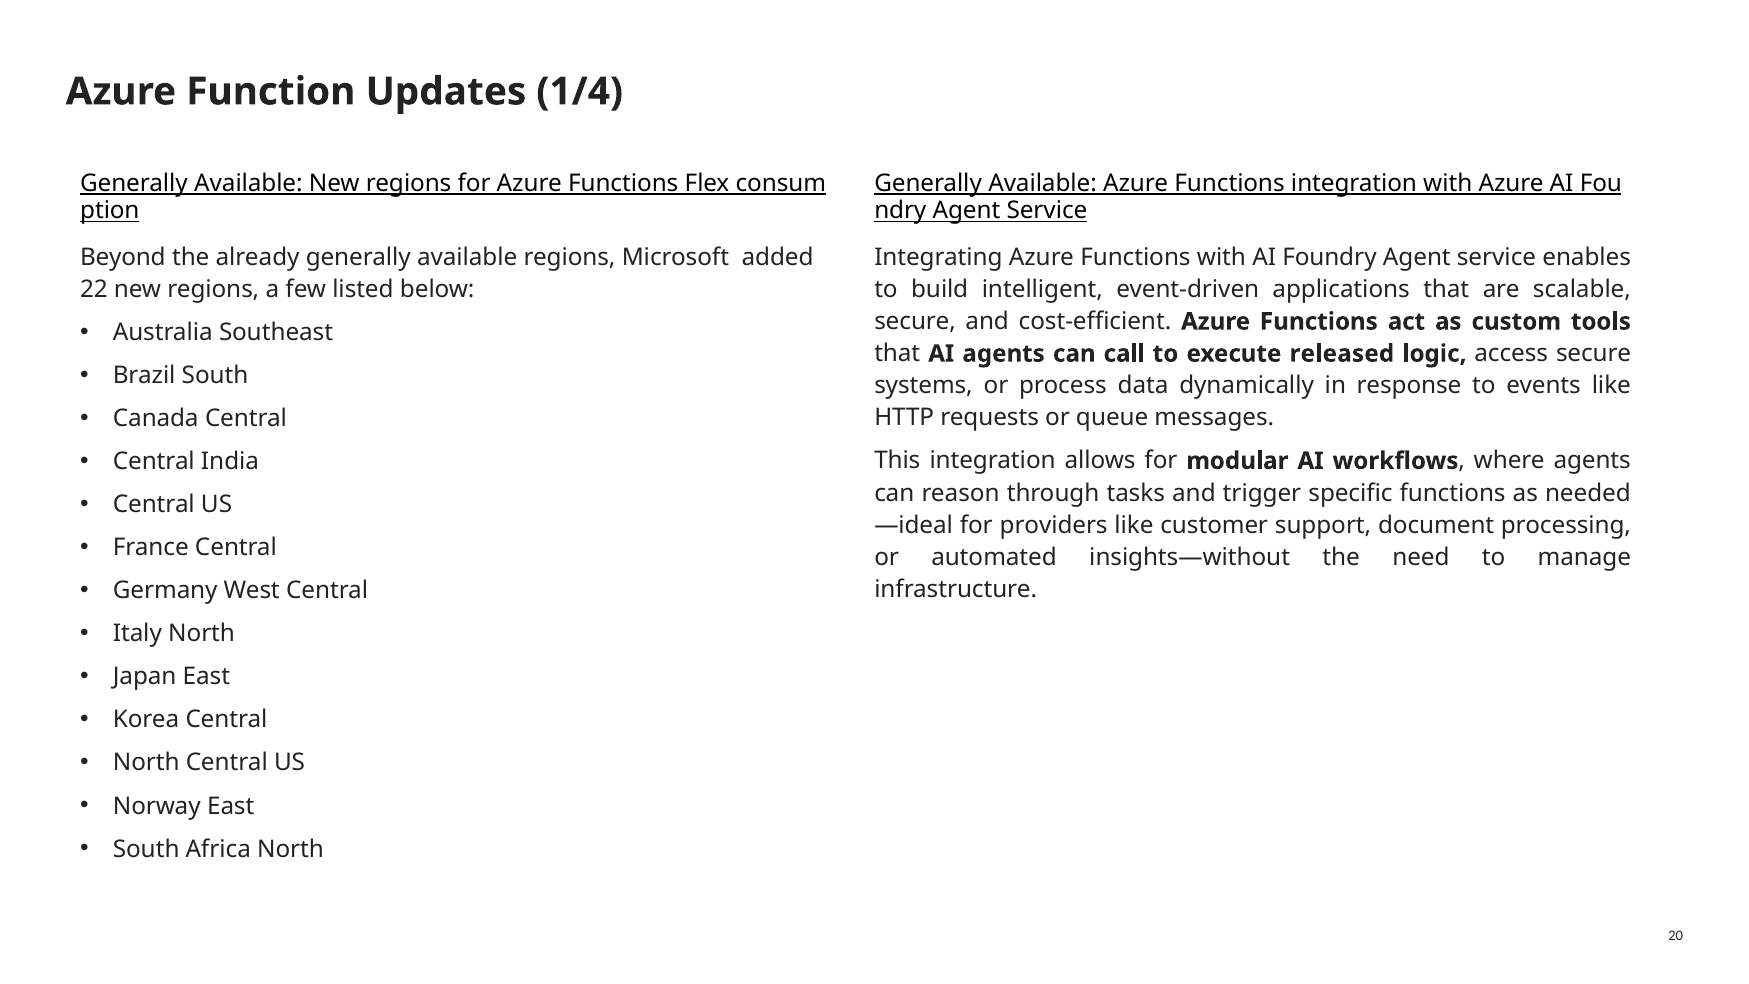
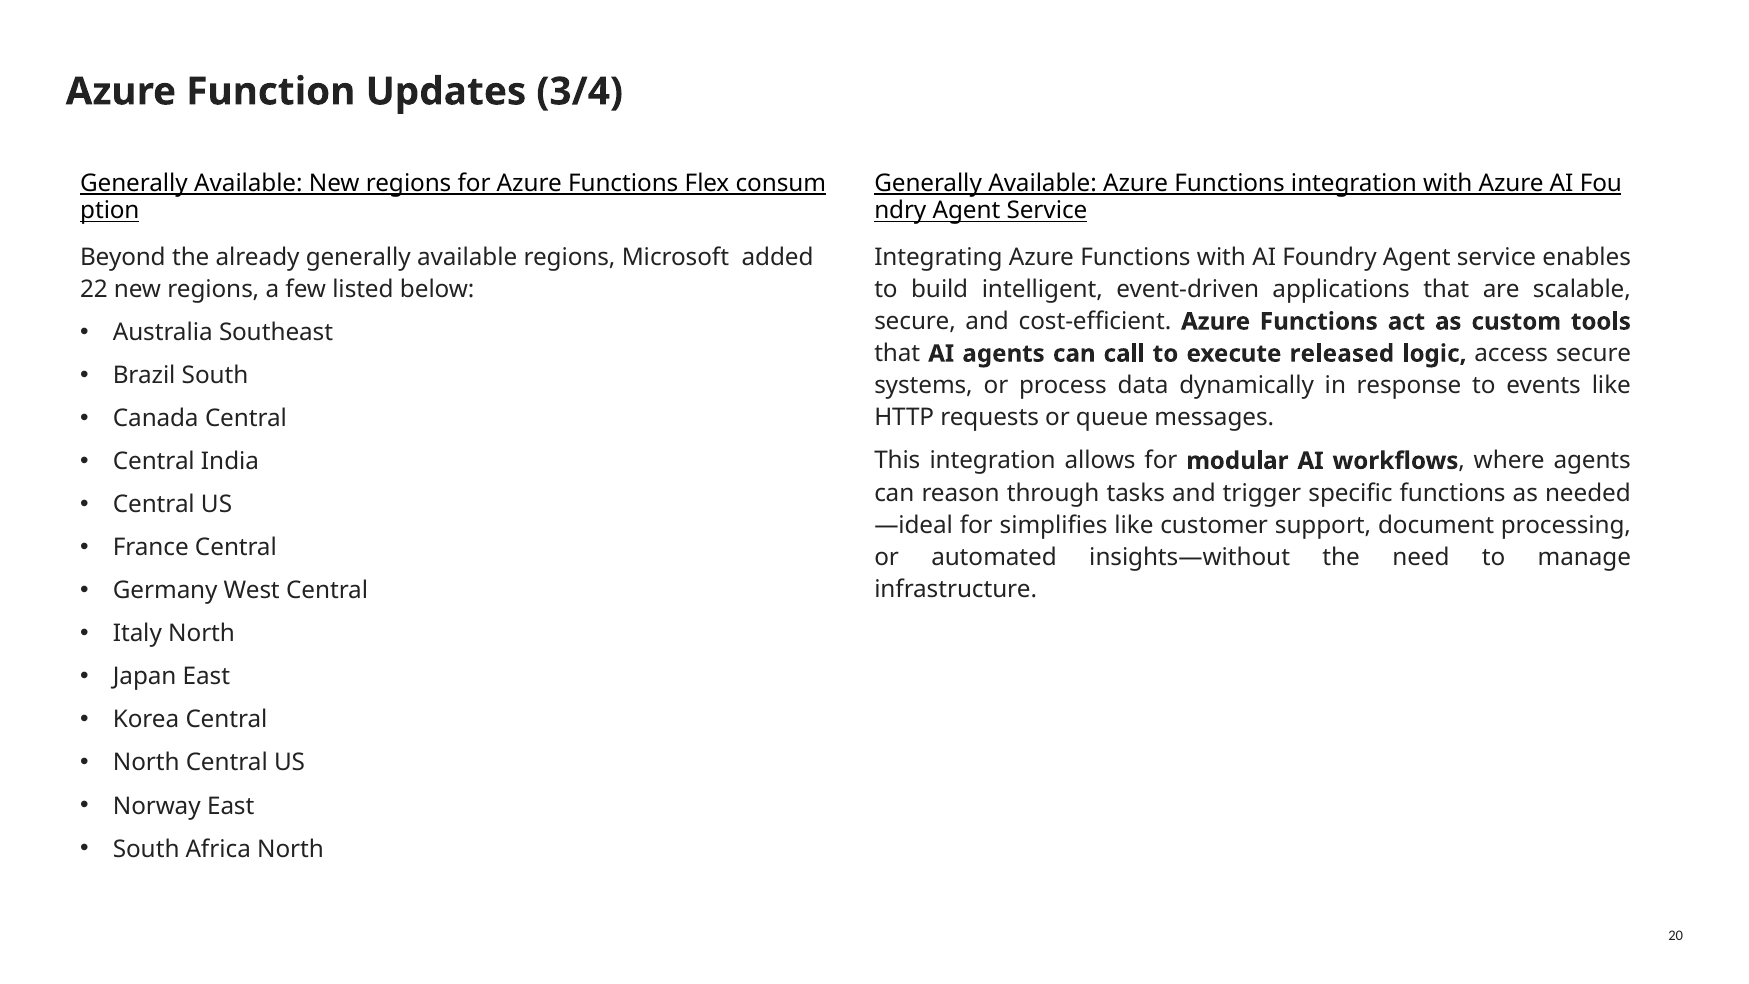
1/4: 1/4 -> 3/4 (580, 92)
providers: providers -> simplifies (1054, 525)
